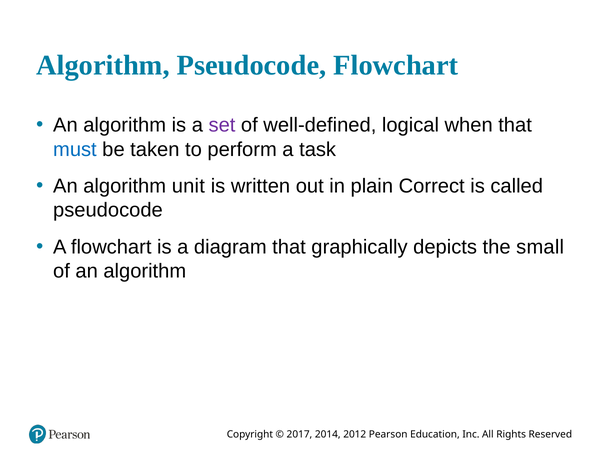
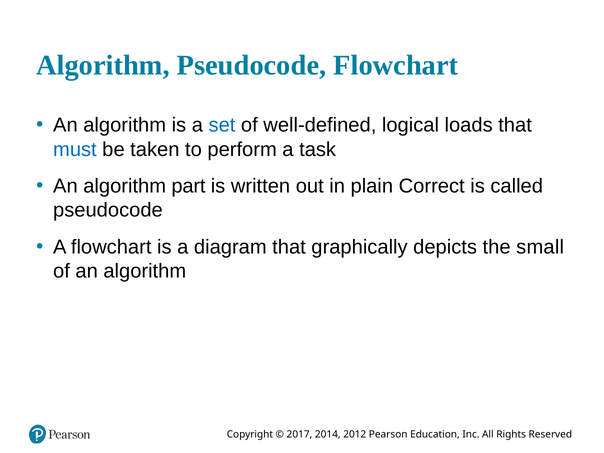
set colour: purple -> blue (222, 125)
when: when -> loads (469, 125)
unit: unit -> part (189, 186)
